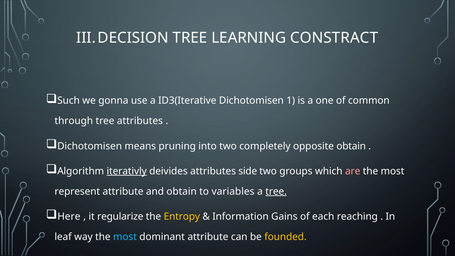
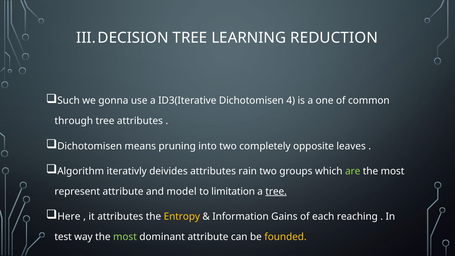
CONSTRACT: CONSTRACT -> REDUCTION (334, 38)
1: 1 -> 4 (291, 101)
opposite obtain: obtain -> leaves (351, 146)
iterativly underline: present -> none (127, 171)
side: side -> rain (248, 171)
are colour: pink -> light green (353, 171)
and obtain: obtain -> model (182, 191)
variables: variables -> limitation (233, 191)
it regularize: regularize -> attributes (120, 216)
leaf: leaf -> test (63, 237)
most colour: light blue -> light green (125, 237)
